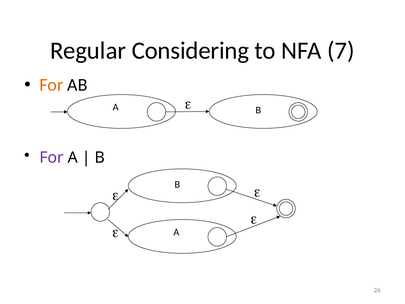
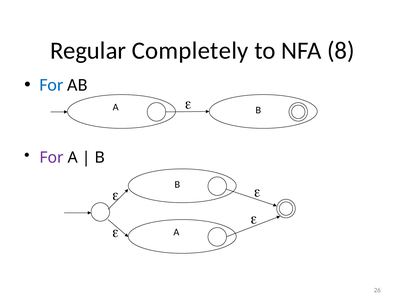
Considering: Considering -> Completely (190, 51)
7: 7 -> 8 (341, 51)
For colour: orange -> blue (51, 85)
